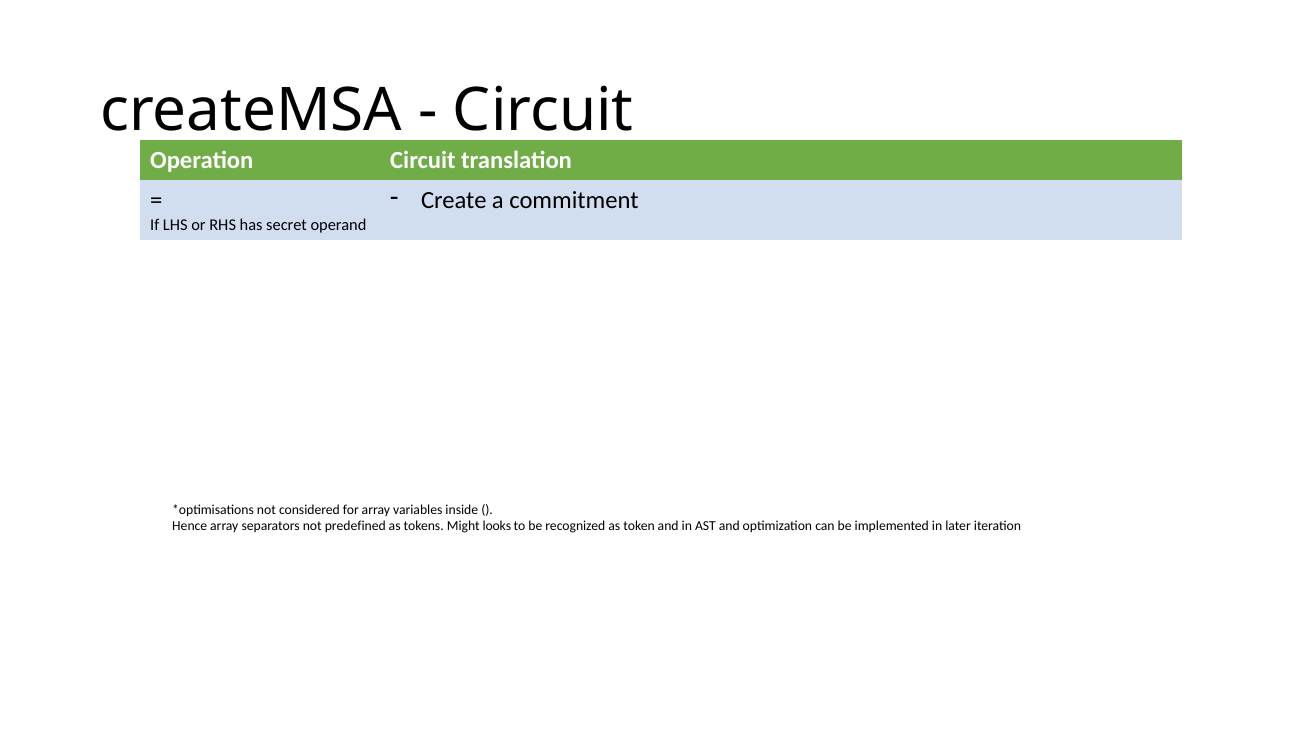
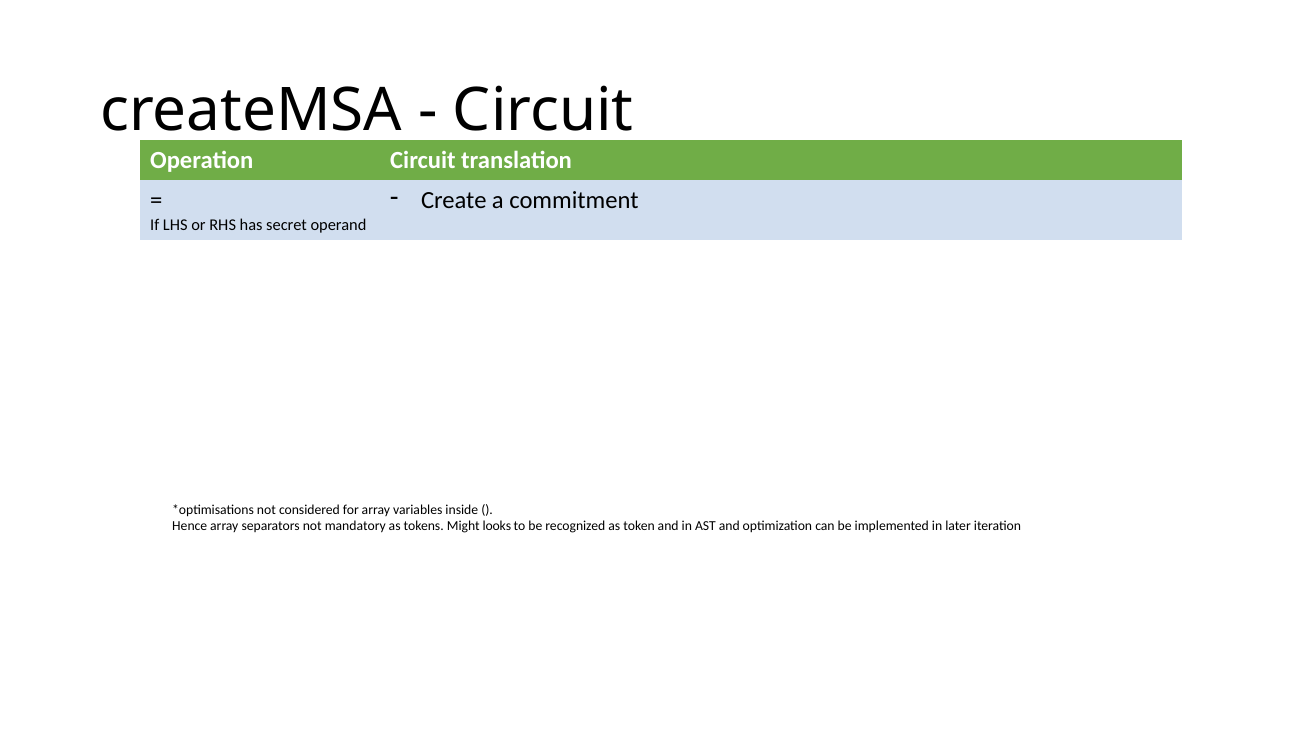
predefined: predefined -> mandatory (355, 526)
